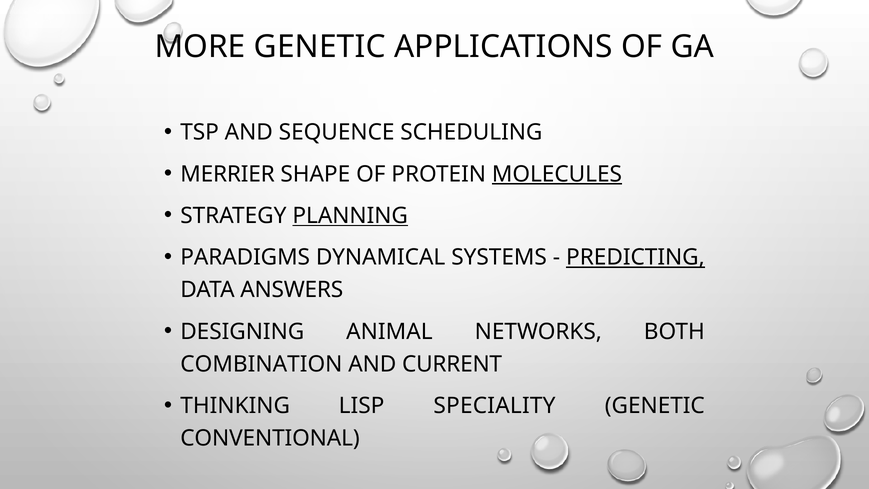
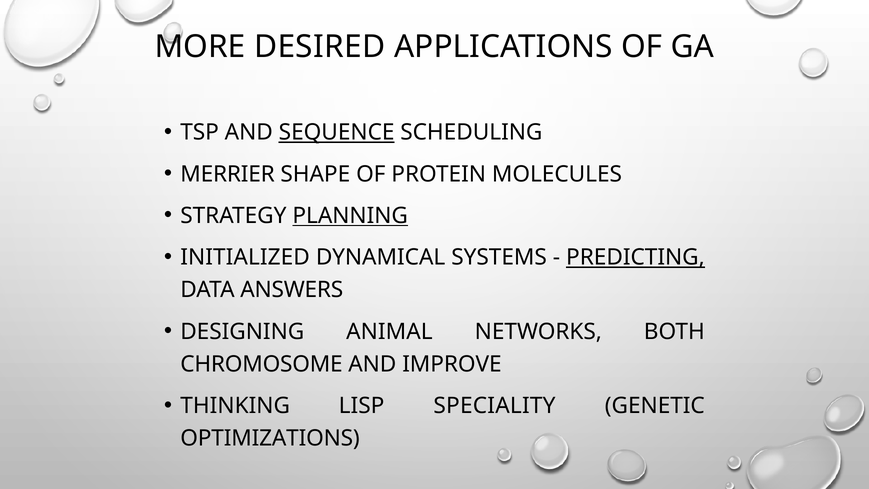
MORE GENETIC: GENETIC -> DESIRED (320, 47)
SEQUENCE underline: none -> present (337, 132)
MOLECULES underline: present -> none (557, 174)
PARADIGMS: PARADIGMS -> INITIALIZED (245, 257)
COMBINATION: COMBINATION -> CHROMOSOME (262, 364)
CURRENT: CURRENT -> IMPROVE (452, 364)
CONVENTIONAL: CONVENTIONAL -> OPTIMIZATIONS (270, 438)
